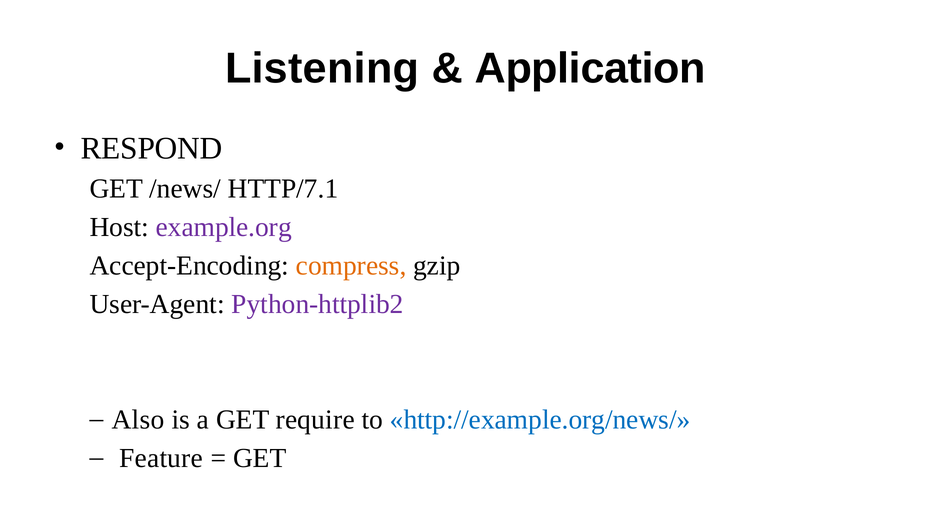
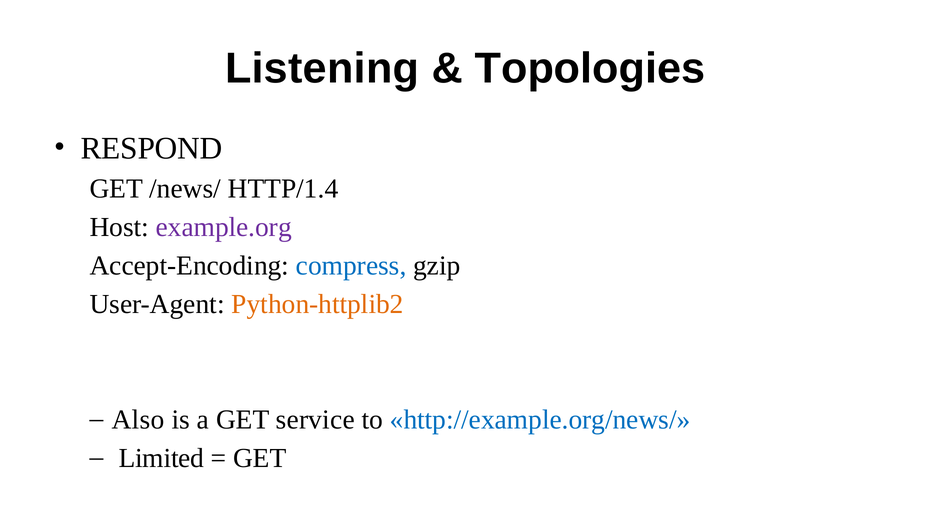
Application: Application -> Topologies (590, 68)
HTTP/7.1: HTTP/7.1 -> HTTP/1.4 (283, 189)
compress colour: orange -> blue (351, 266)
Python-httplib2 colour: purple -> orange (318, 305)
require: require -> service (315, 420)
Feature: Feature -> Limited (161, 459)
